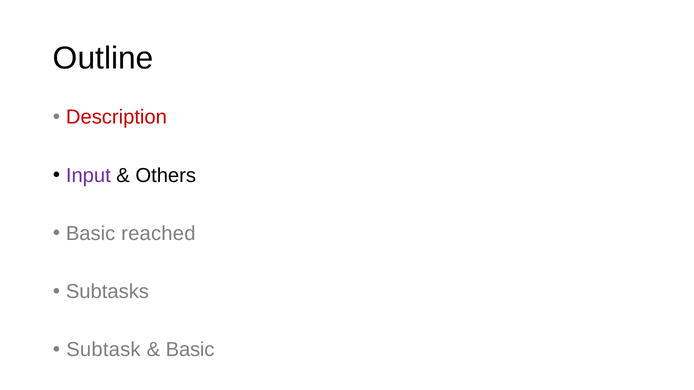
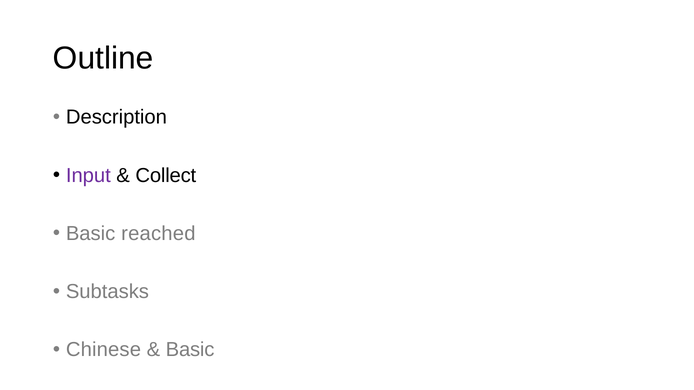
Description colour: red -> black (116, 117)
Others: Others -> Collect (166, 176)
Subtask: Subtask -> Chinese (103, 350)
